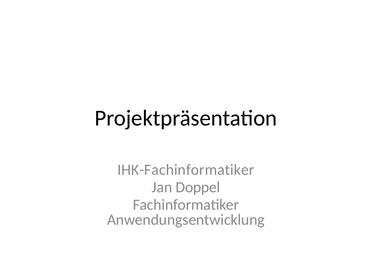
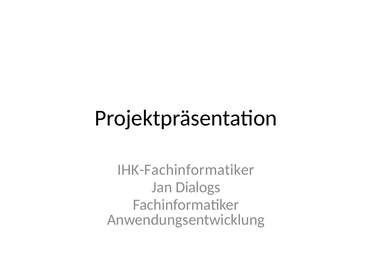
Doppel: Doppel -> Dialogs (198, 187)
